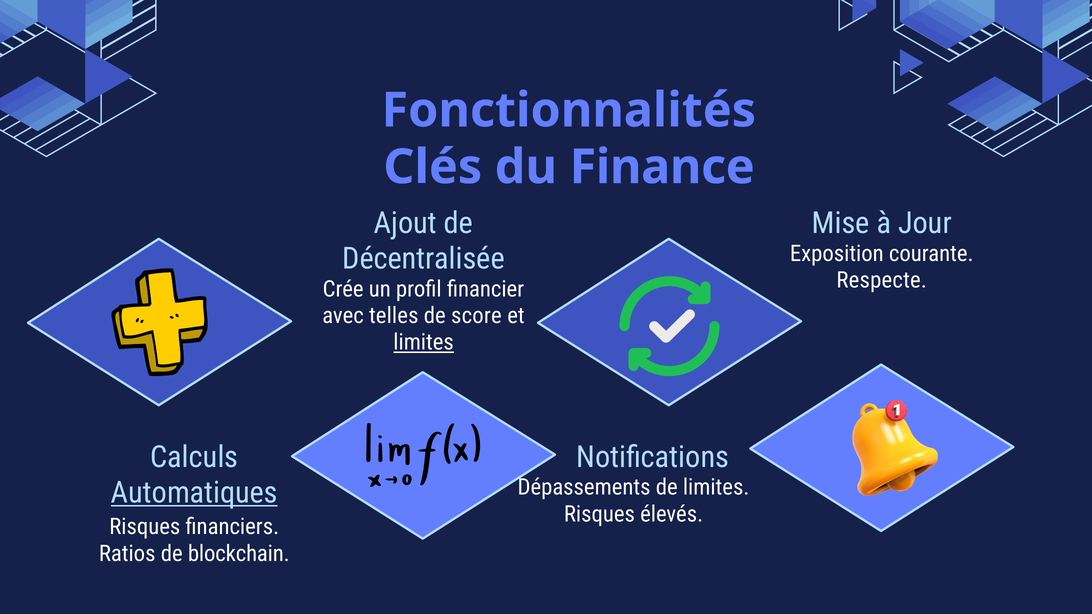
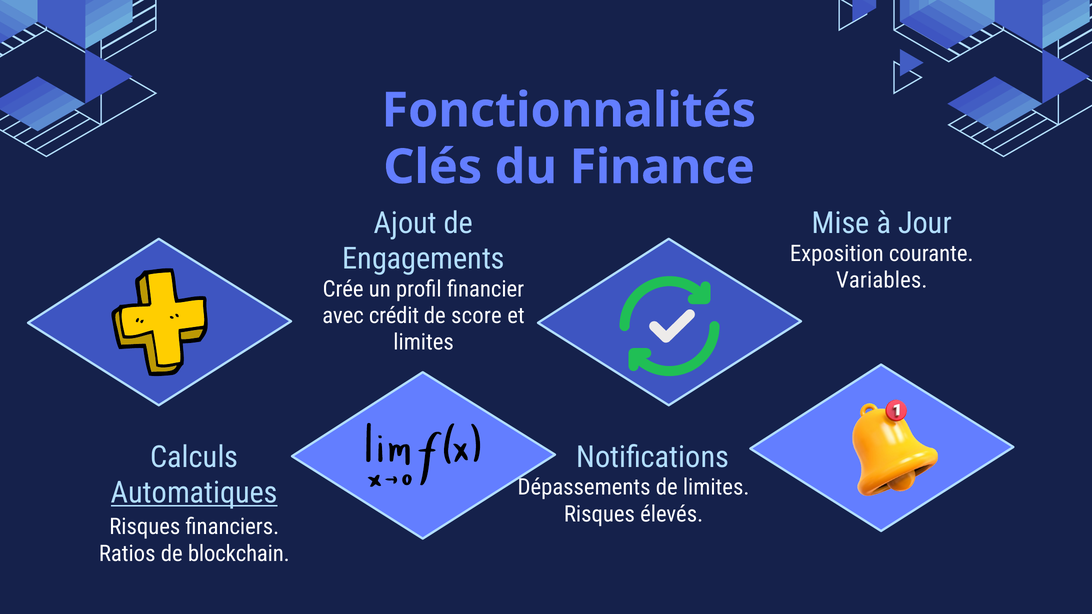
Décentralisée: Décentralisée -> Engagements (424, 259)
Respecte: Respecte -> Variables (882, 280)
telles: telles -> crédit (394, 316)
limites underline: present -> none (424, 343)
